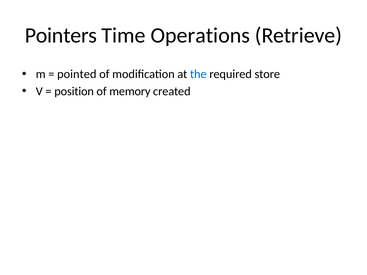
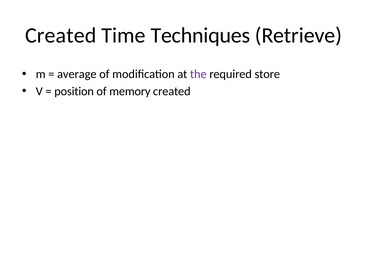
Pointers: Pointers -> Created (61, 35)
Operations: Operations -> Techniques (200, 35)
pointed: pointed -> average (77, 74)
the colour: blue -> purple (198, 74)
